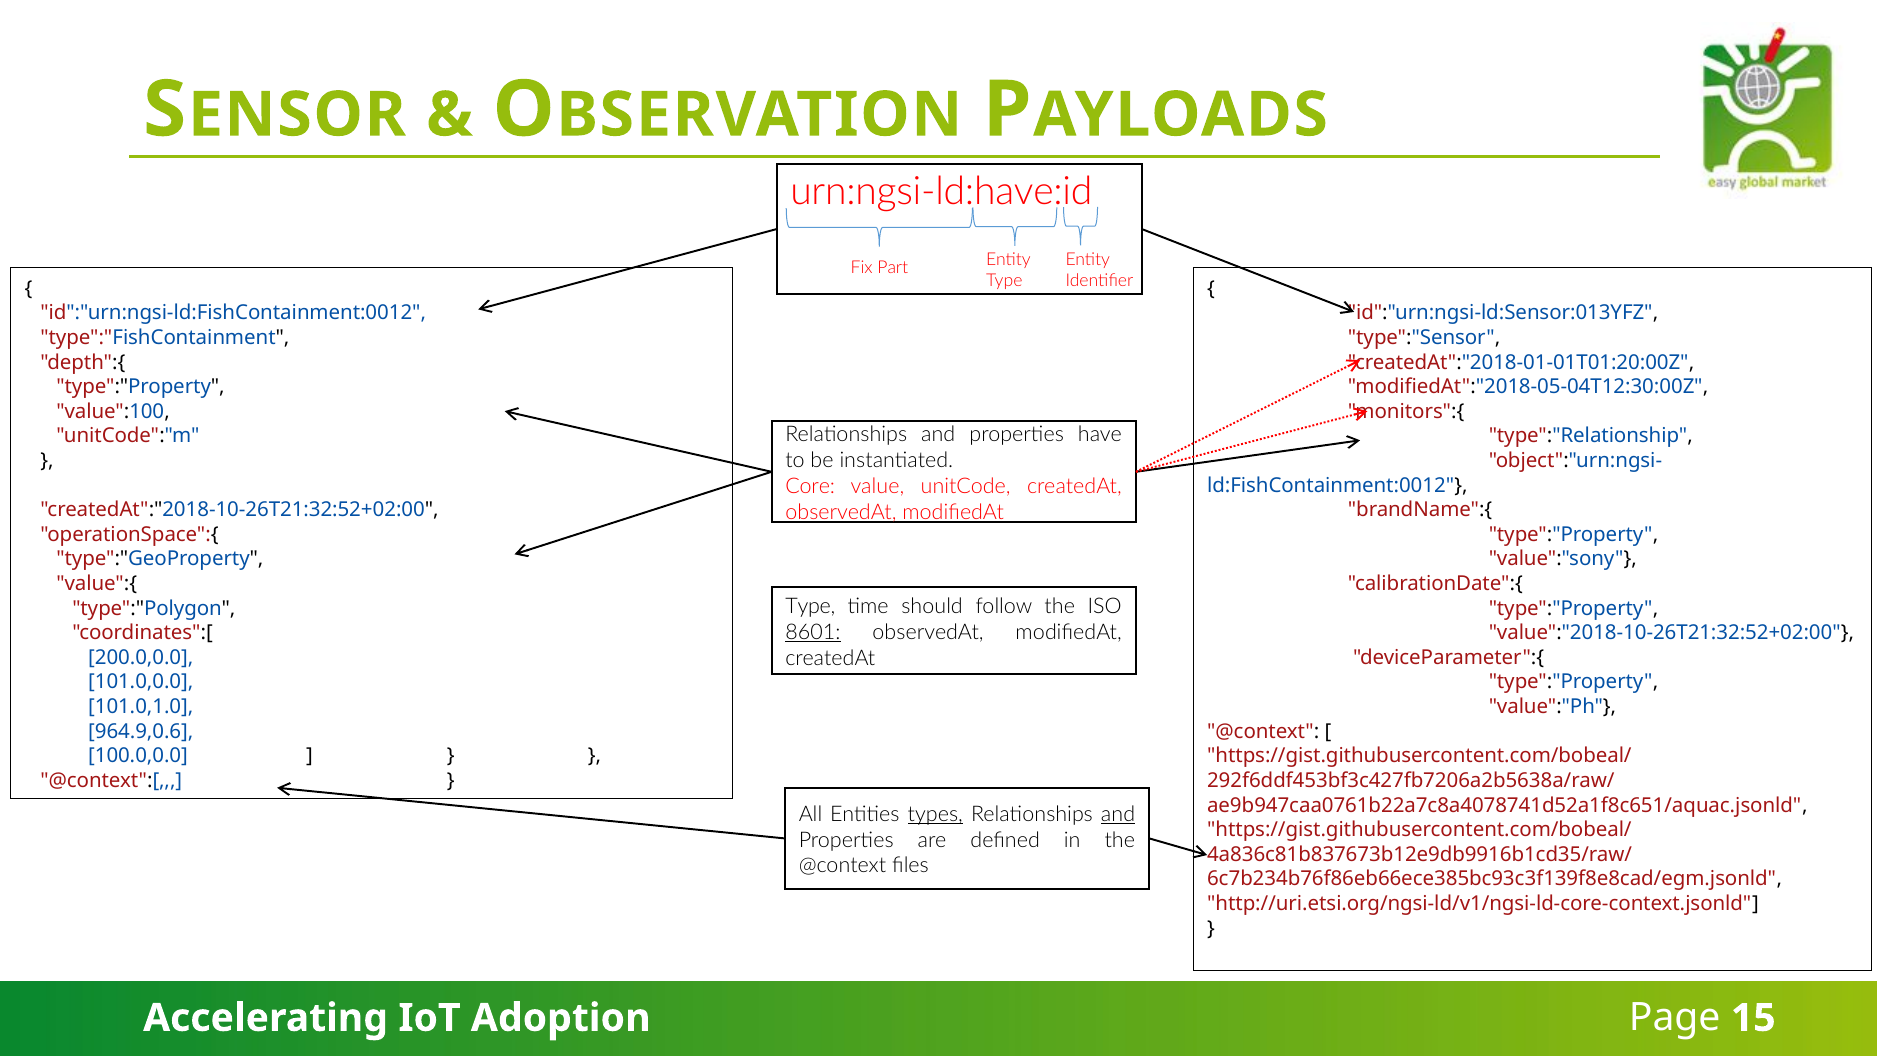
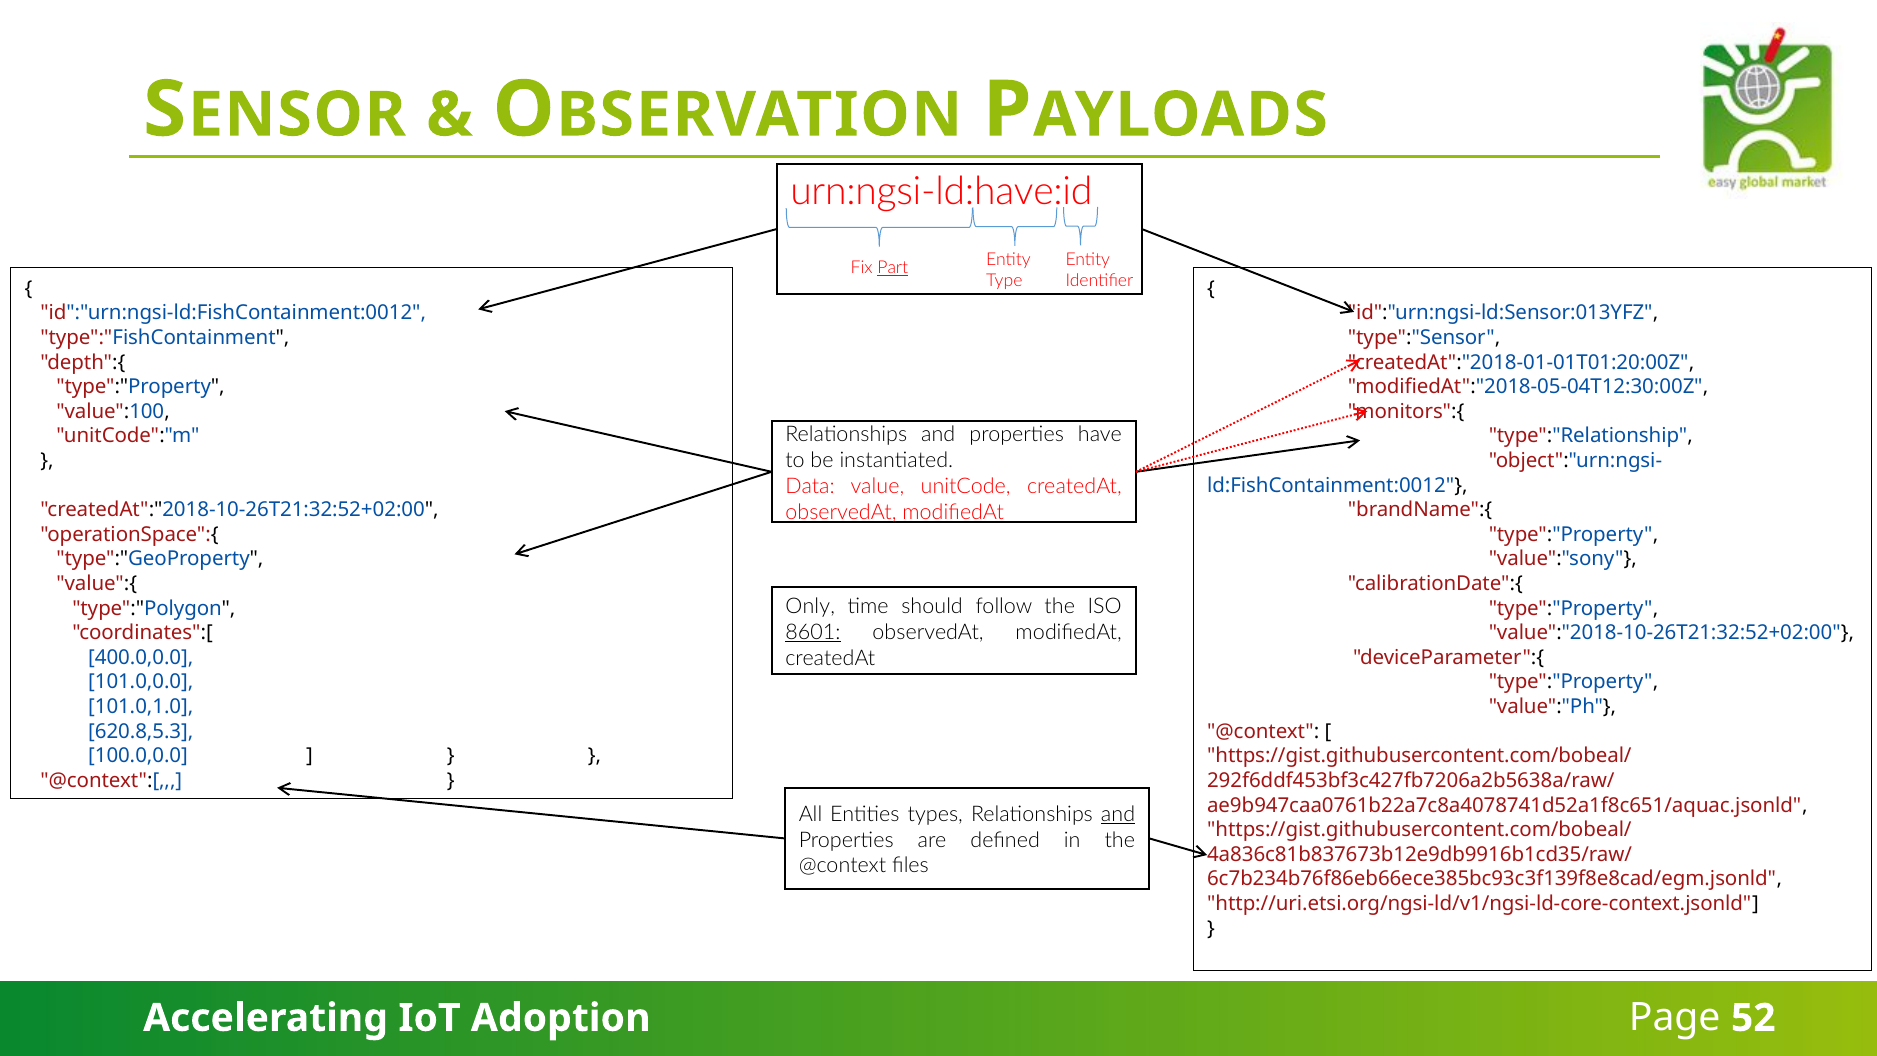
Part underline: none -> present (893, 268)
Core: Core -> Data (810, 486)
Type: Type -> Only (810, 606)
200.0,0.0: 200.0,0.0 -> 400.0,0.0 (141, 657)
964.9,0.6: 964.9,0.6 -> 620.8,5.3 (141, 731)
types underline: present -> none (935, 814)
15: 15 -> 52 (1753, 1018)
